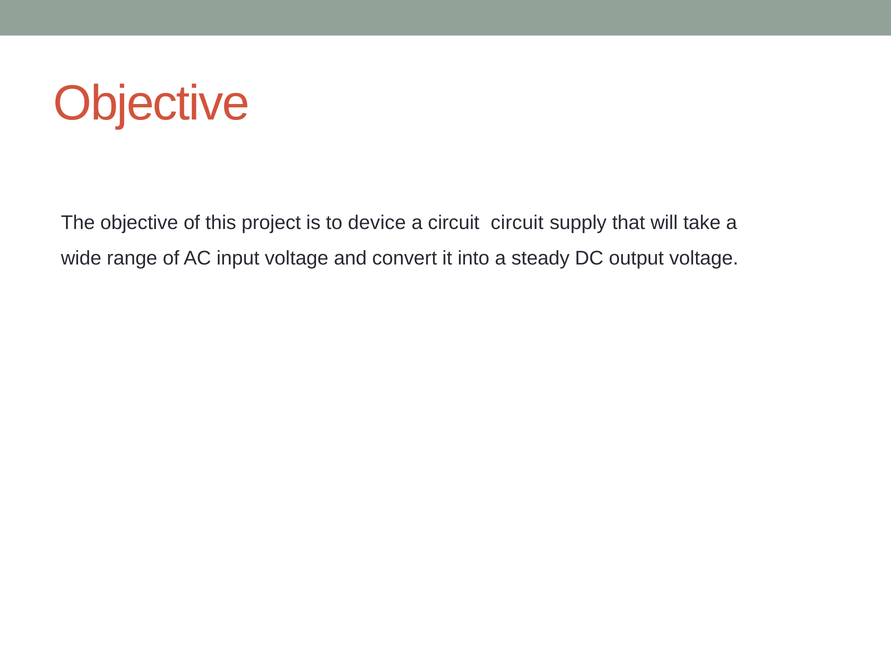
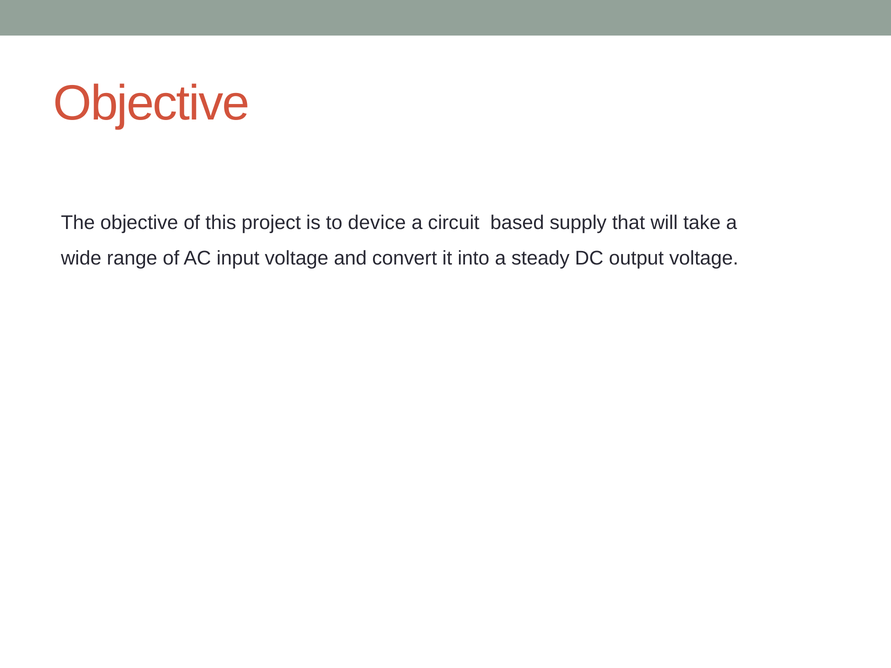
circuit circuit: circuit -> based (517, 223)
